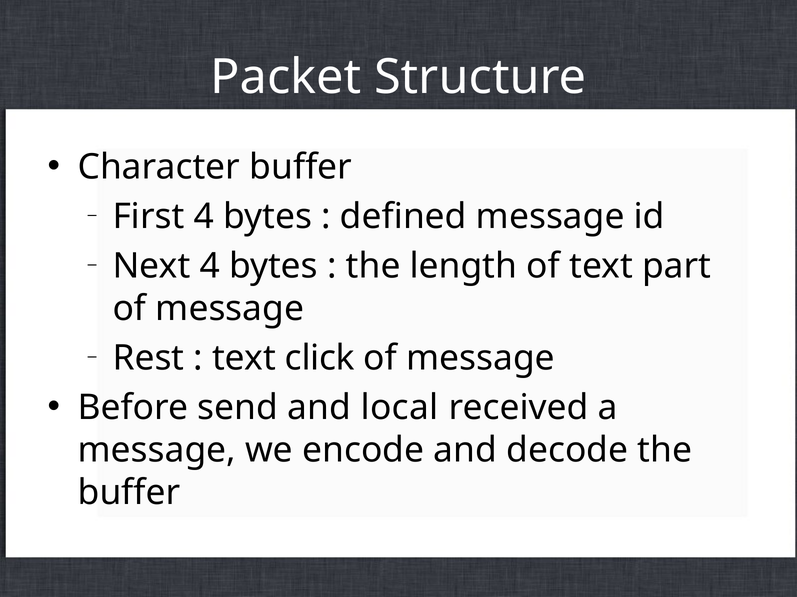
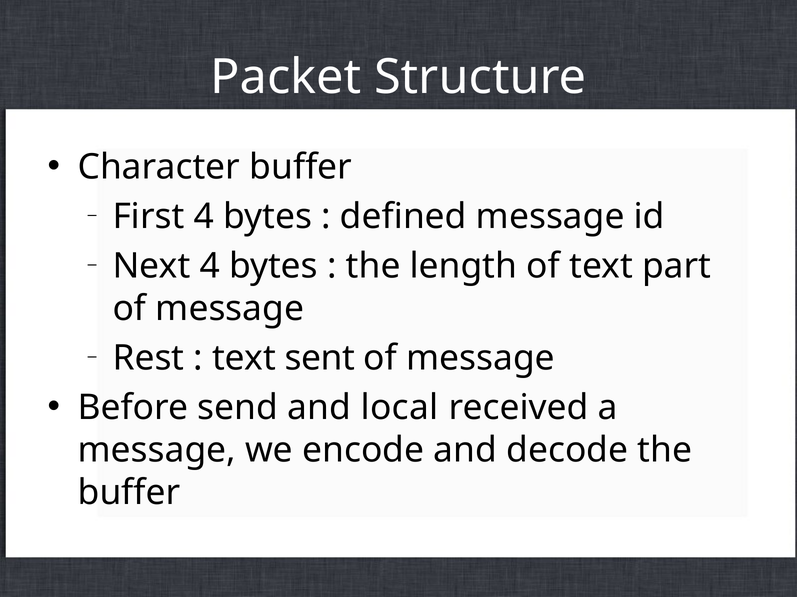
click: click -> sent (320, 359)
